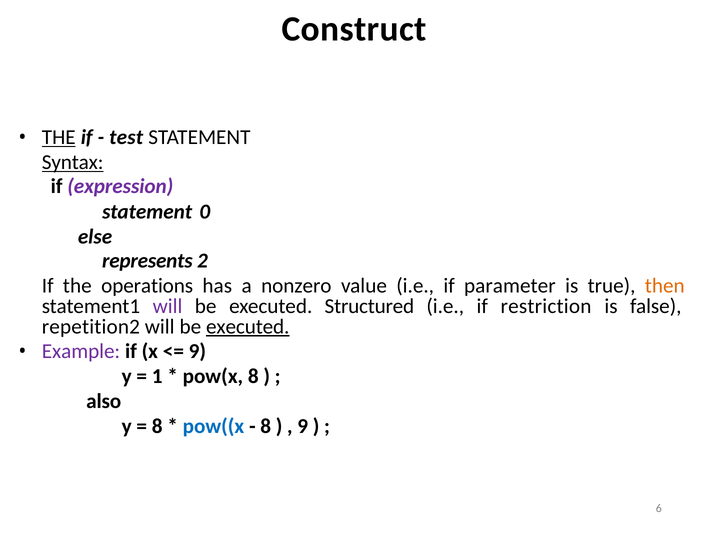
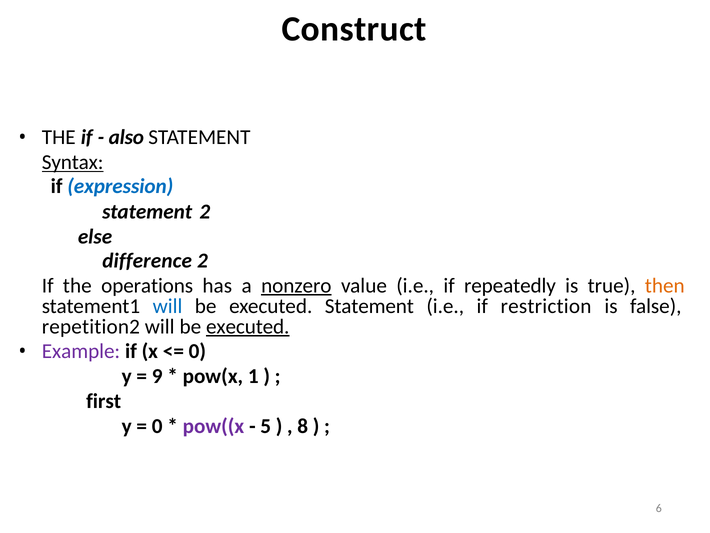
THE underline: present -> none (59, 137)
test: test -> also (126, 137)
expression colour: purple -> blue (120, 186)
statement 0: 0 -> 2 (205, 212)
represents: represents -> difference (147, 260)
nonzero underline: none -> present (296, 285)
parameter: parameter -> repeatedly (510, 285)
will colour: purple -> blue (168, 306)
executed Structured: Structured -> Statement (369, 306)
9: 9 -> 0 (197, 351)
1: 1 -> 9 (157, 376)
pow(x 8: 8 -> 1 (253, 376)
also: also -> first (104, 401)
8: 8 -> 0 (157, 426)
pow((x colour: blue -> purple (213, 426)
8: 8 -> 5 (266, 426)
9: 9 -> 8 (303, 426)
